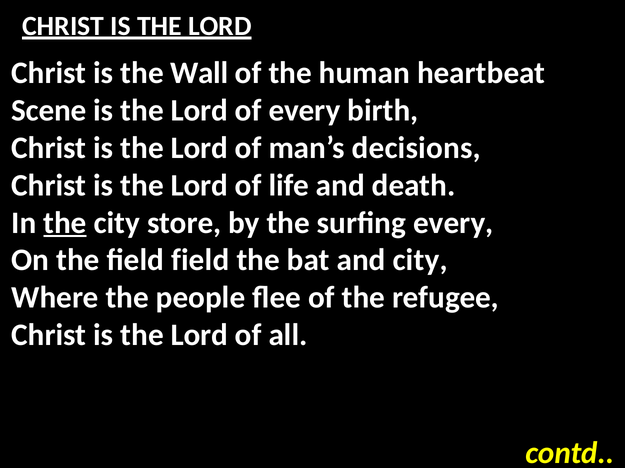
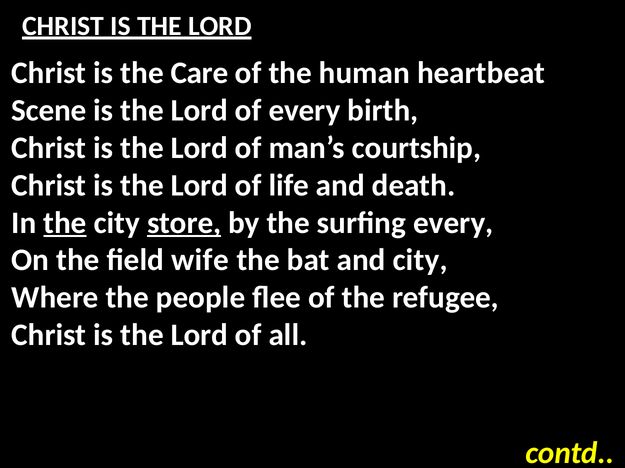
Wall: Wall -> Care (199, 73)
decisions: decisions -> courtship (417, 148)
store underline: none -> present (184, 223)
field field: field -> wife (200, 261)
